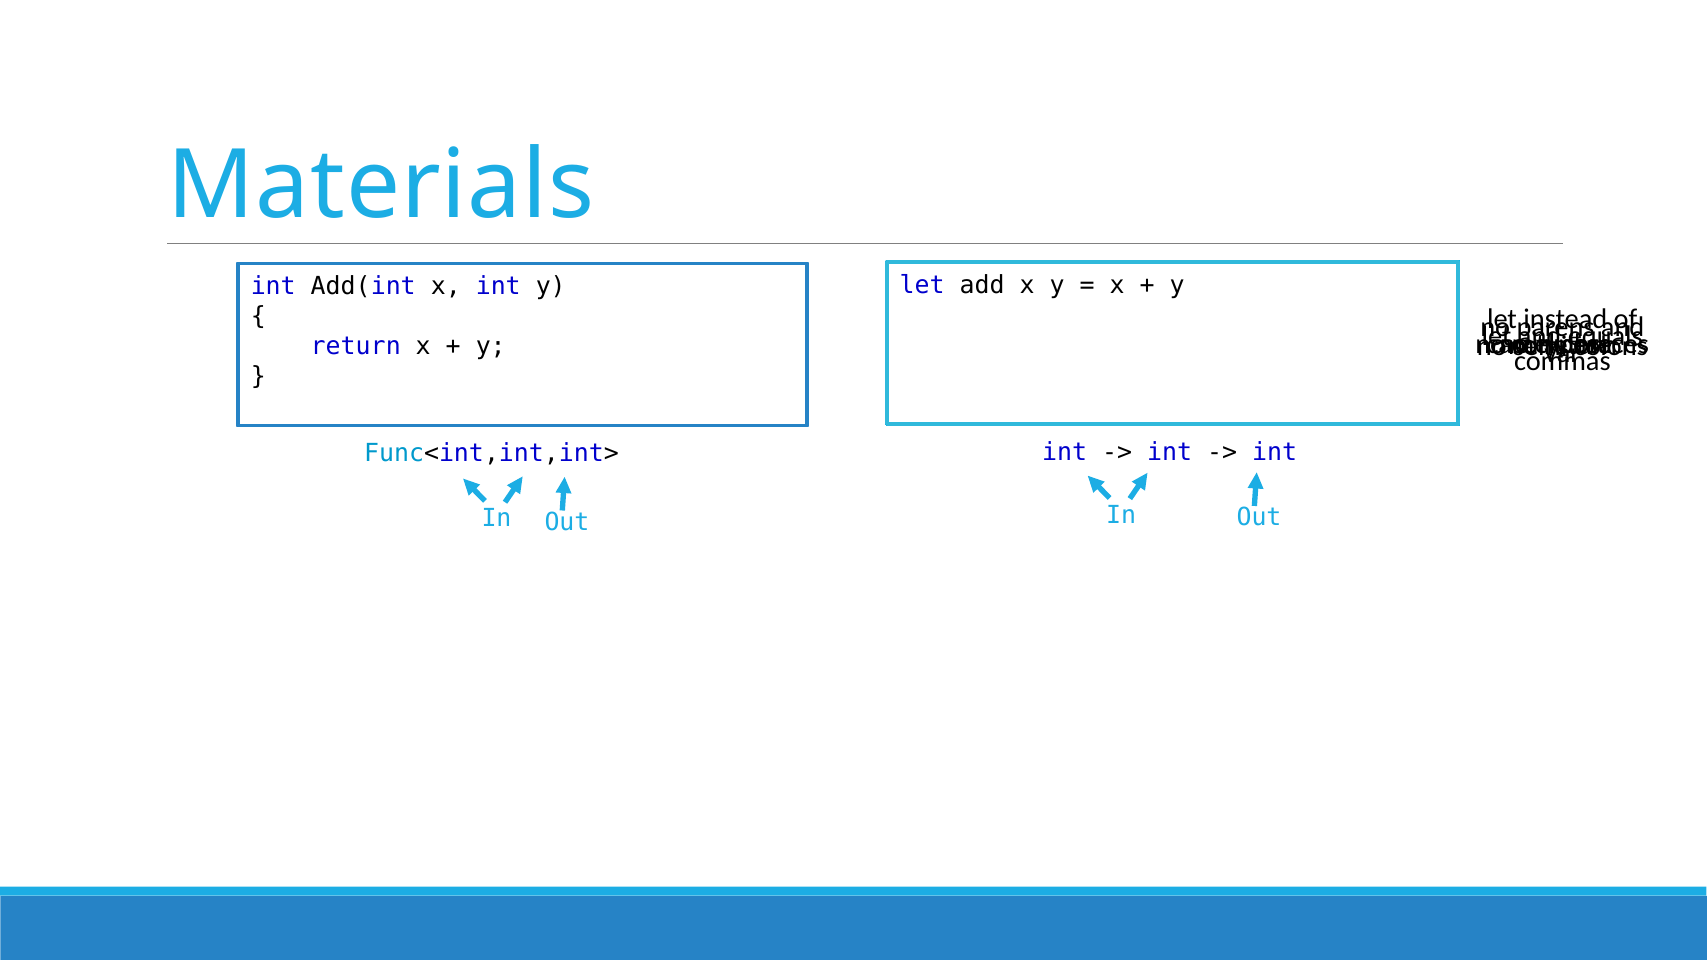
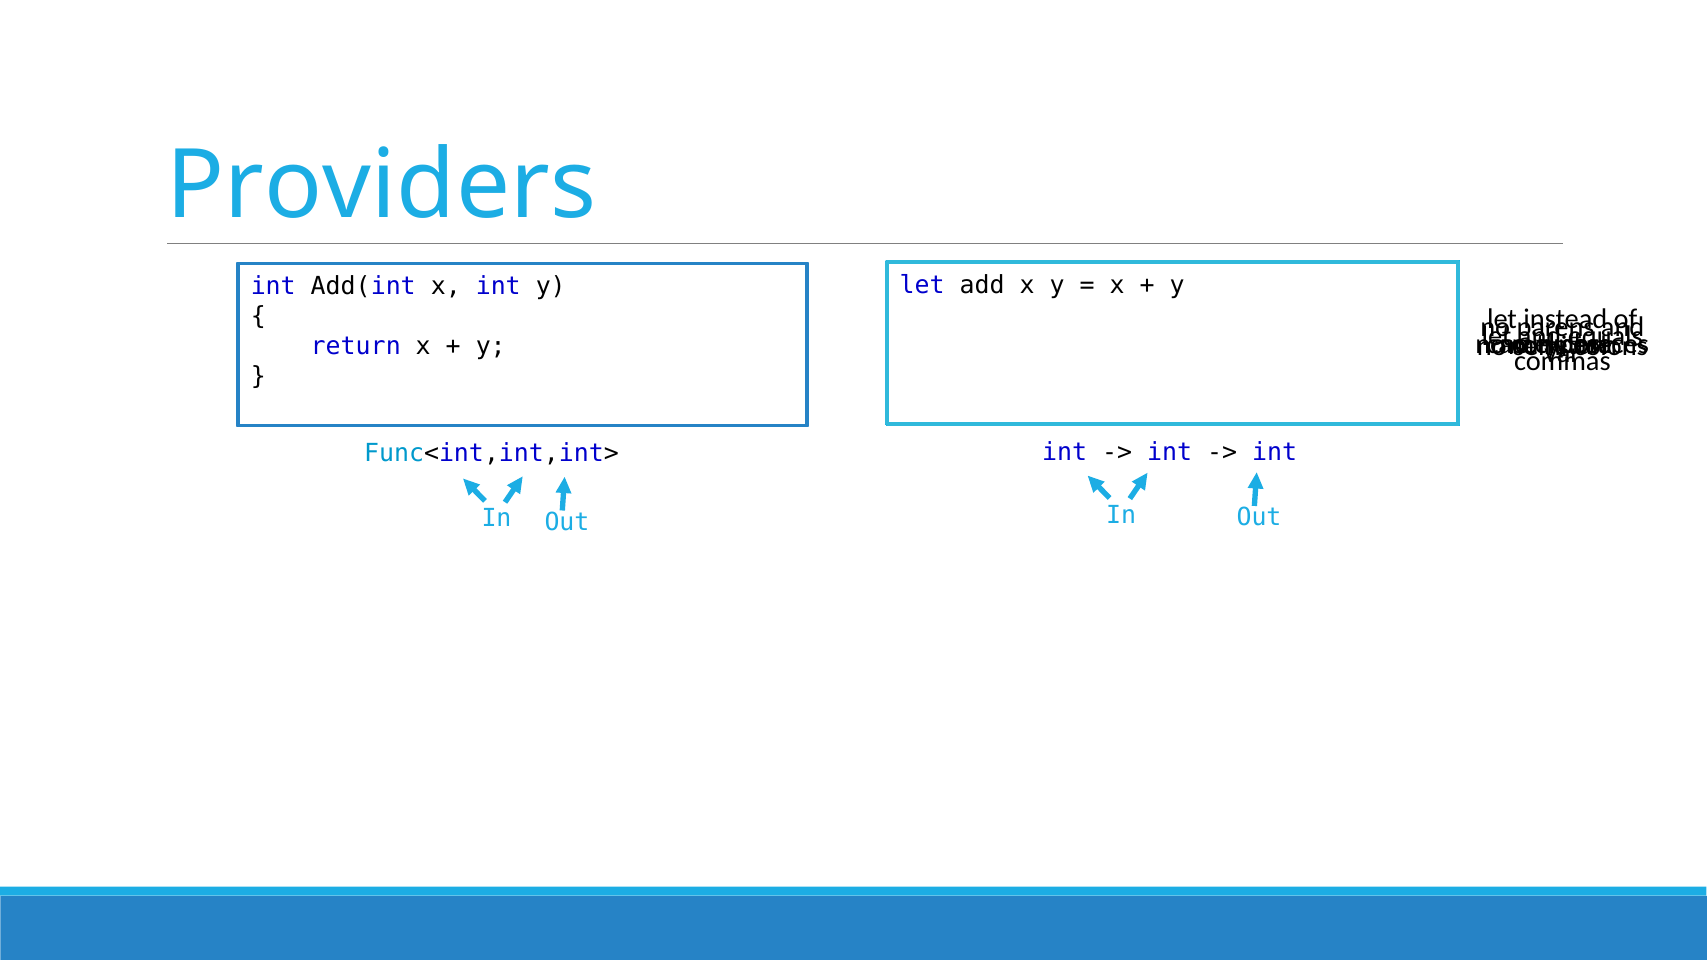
Materials: Materials -> Providers (381, 186)
